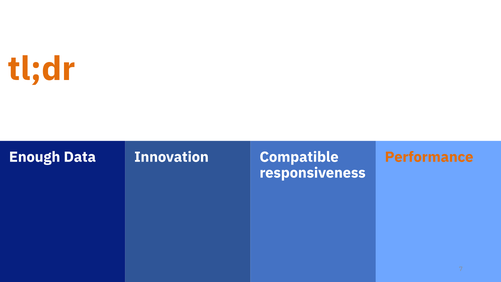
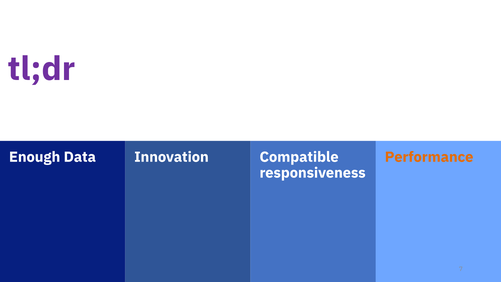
tl;dr colour: orange -> purple (41, 69)
